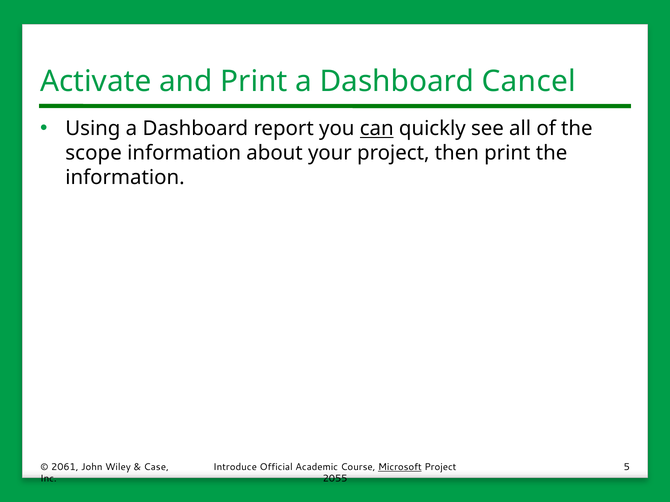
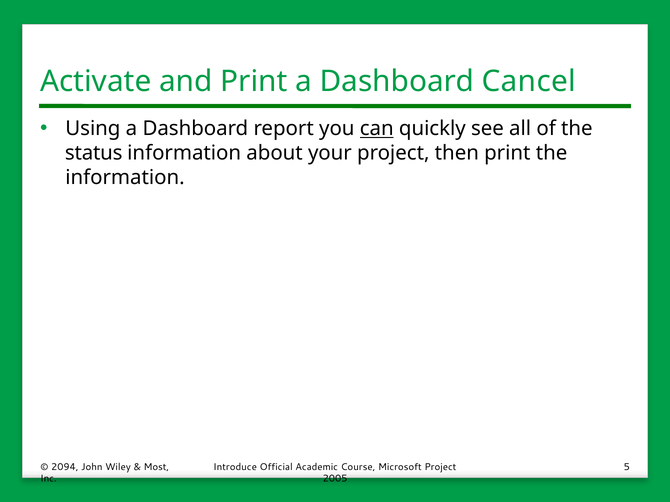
scope: scope -> status (94, 153)
2061: 2061 -> 2094 (65, 467)
Case: Case -> Most (156, 467)
Microsoft underline: present -> none (400, 467)
2055: 2055 -> 2005 (335, 479)
